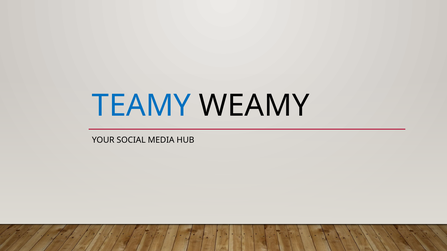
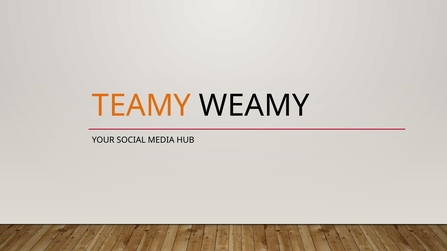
TEAMY colour: blue -> orange (141, 106)
